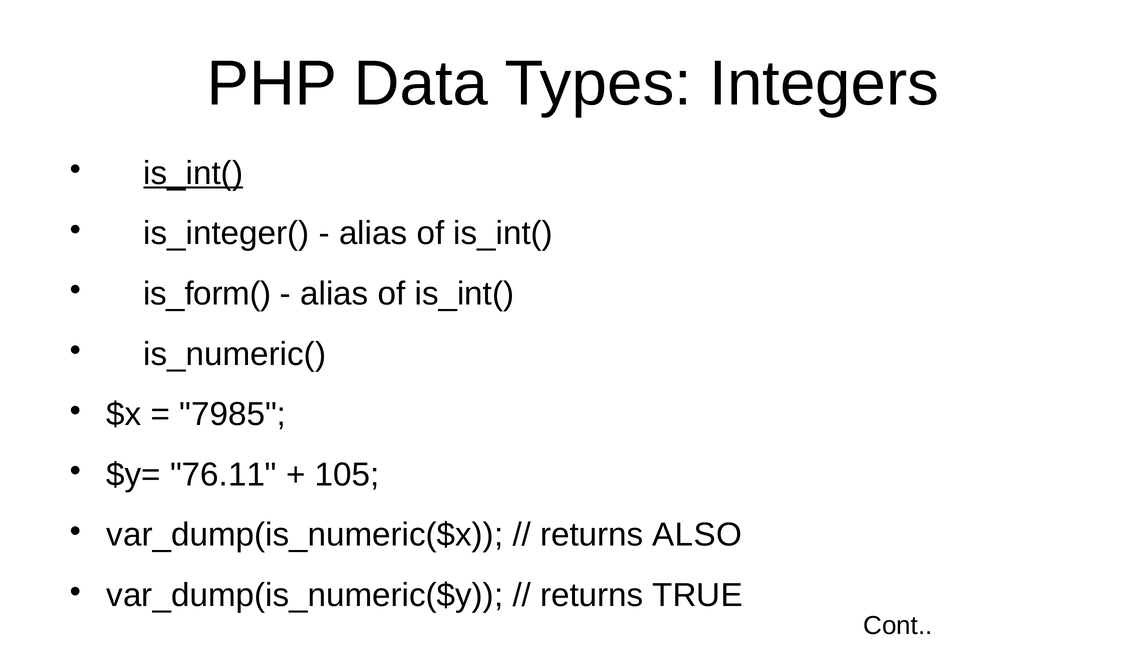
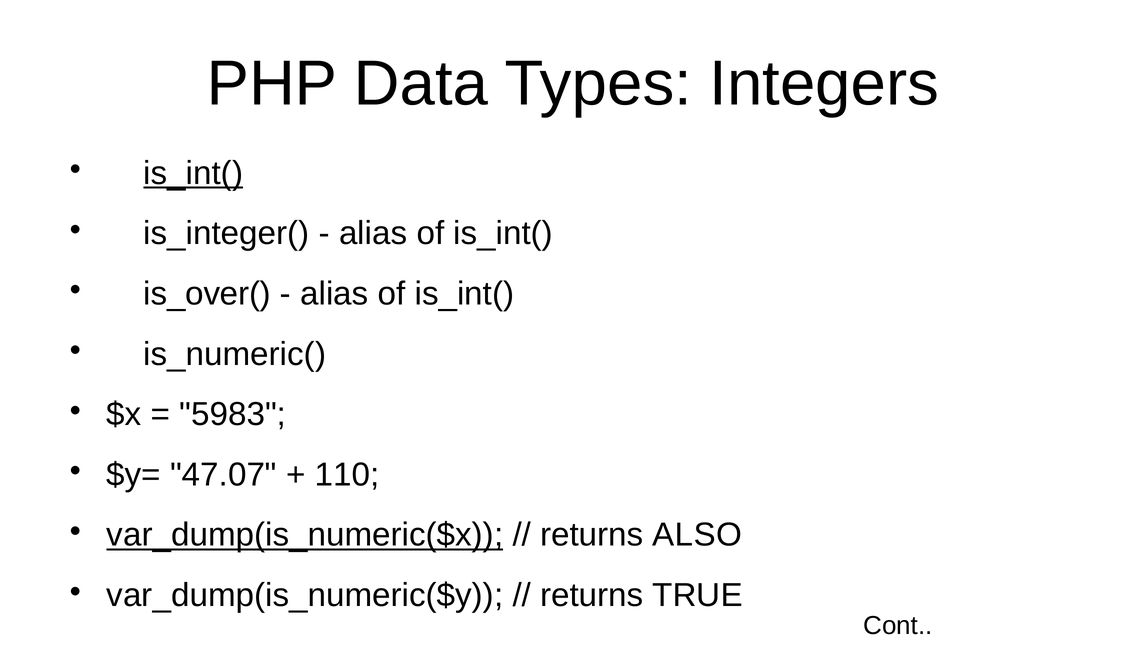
is_form(: is_form( -> is_over( (207, 294)
7985: 7985 -> 5983 (233, 415)
76.11: 76.11 -> 47.07 (223, 475)
105: 105 -> 110 (347, 475)
var_dump(is_numeric($x underline: none -> present (305, 535)
